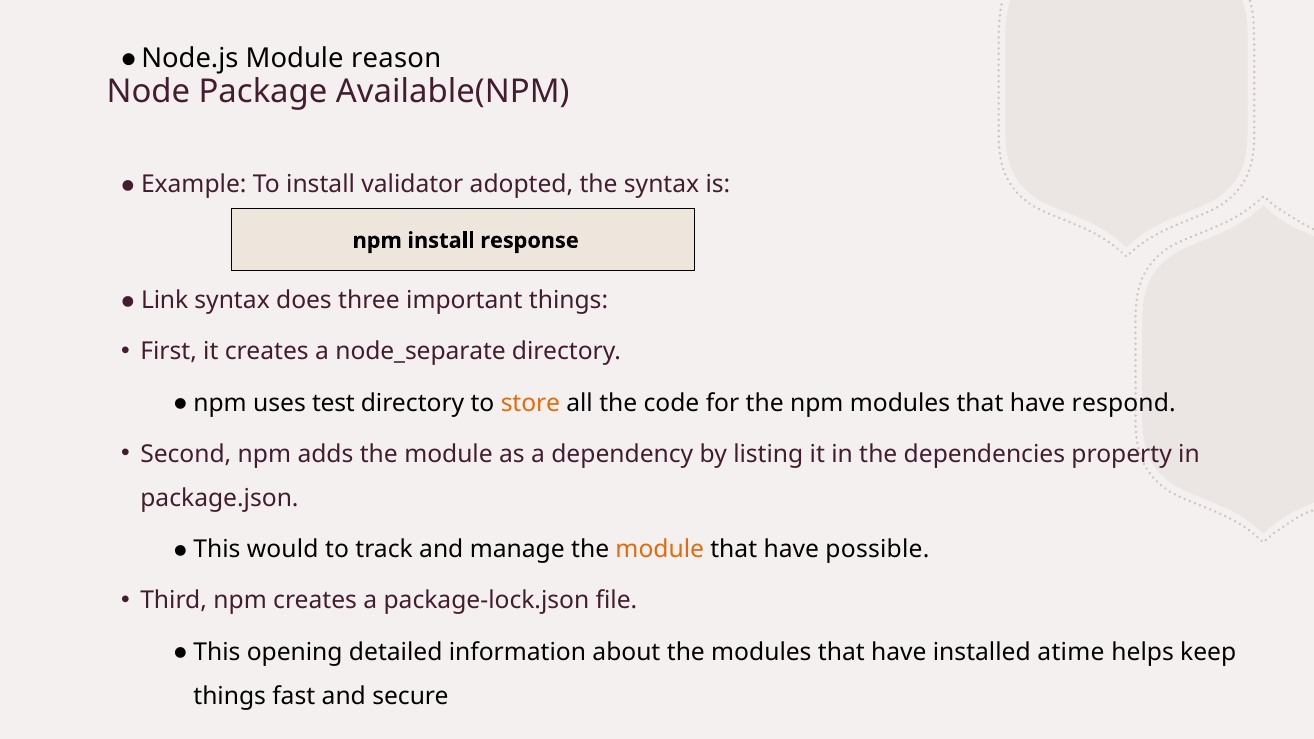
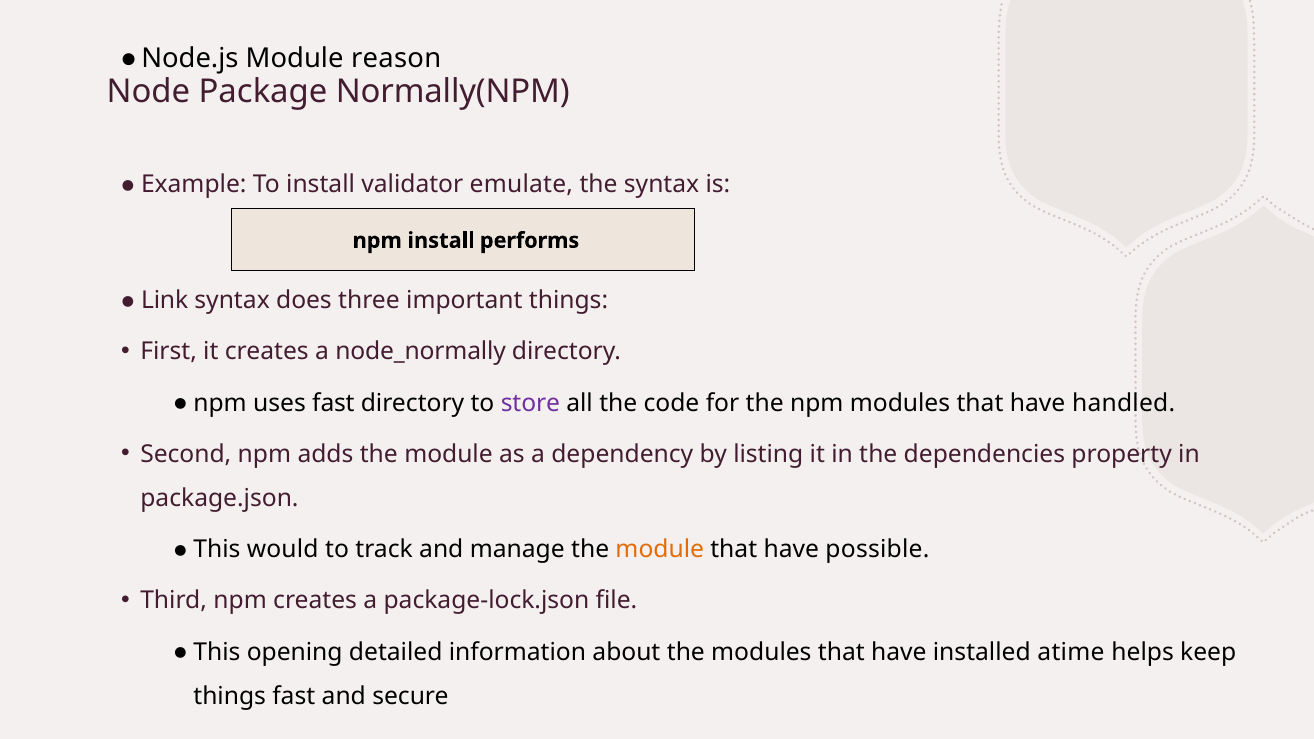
Available(NPM: Available(NPM -> Normally(NPM (453, 92)
adopted: adopted -> emulate (521, 185)
response: response -> performs (530, 241)
node_separate: node_separate -> node_normally (421, 352)
uses test: test -> fast (333, 403)
store colour: orange -> purple (530, 403)
respond: respond -> handled (1124, 403)
